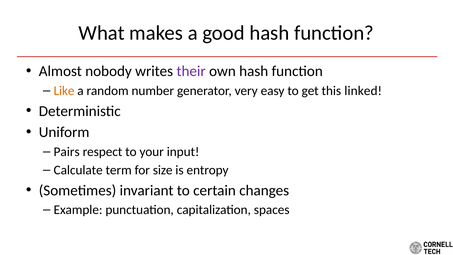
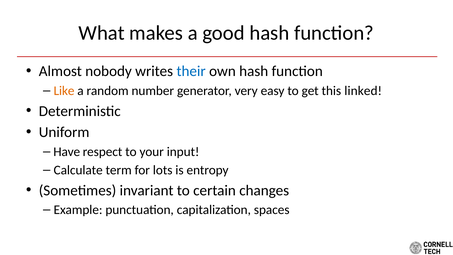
their colour: purple -> blue (191, 71)
Pairs: Pairs -> Have (67, 152)
size: size -> lots (163, 170)
